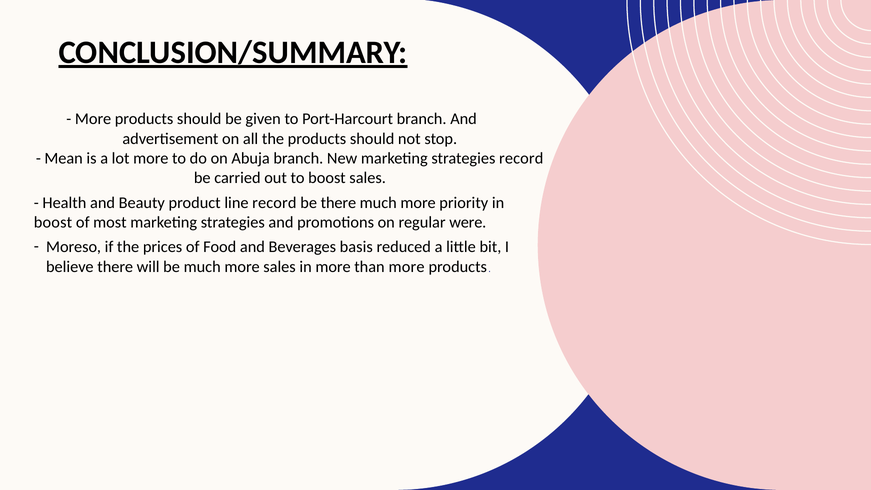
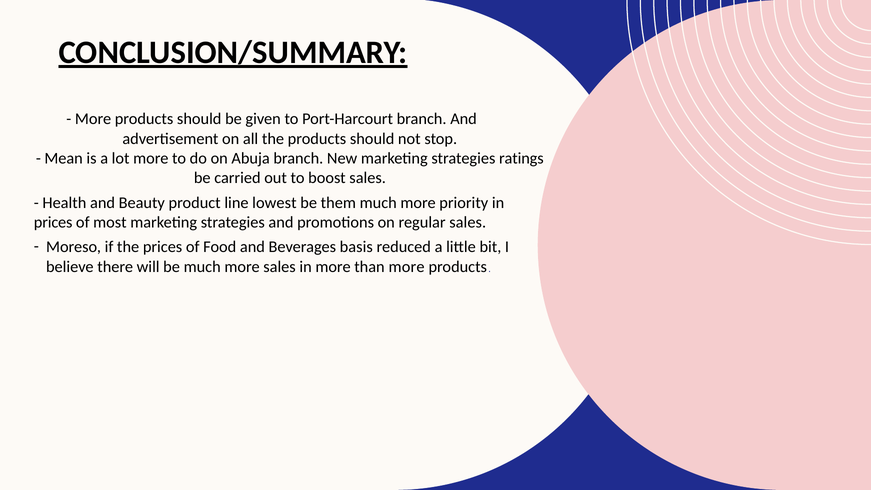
strategies record: record -> ratings (521, 158)
line record: record -> lowest (274, 203)
be there: there -> them (338, 203)
boost: boost -> prices (53, 222)
regular were: were -> sales (468, 222)
